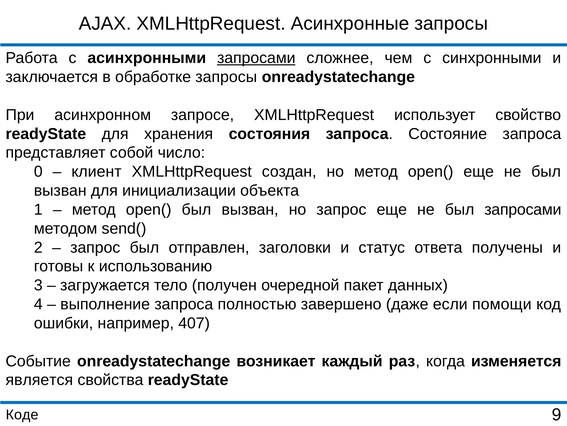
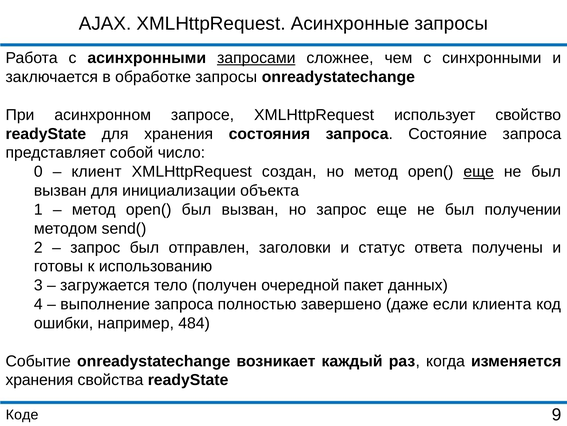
еще underline: none -> present (479, 171)
был запросами: запросами -> получении (523, 209)
помощи: помощи -> клиента (502, 304)
407: 407 -> 484 (194, 323)
является: является -> хранения (39, 379)
